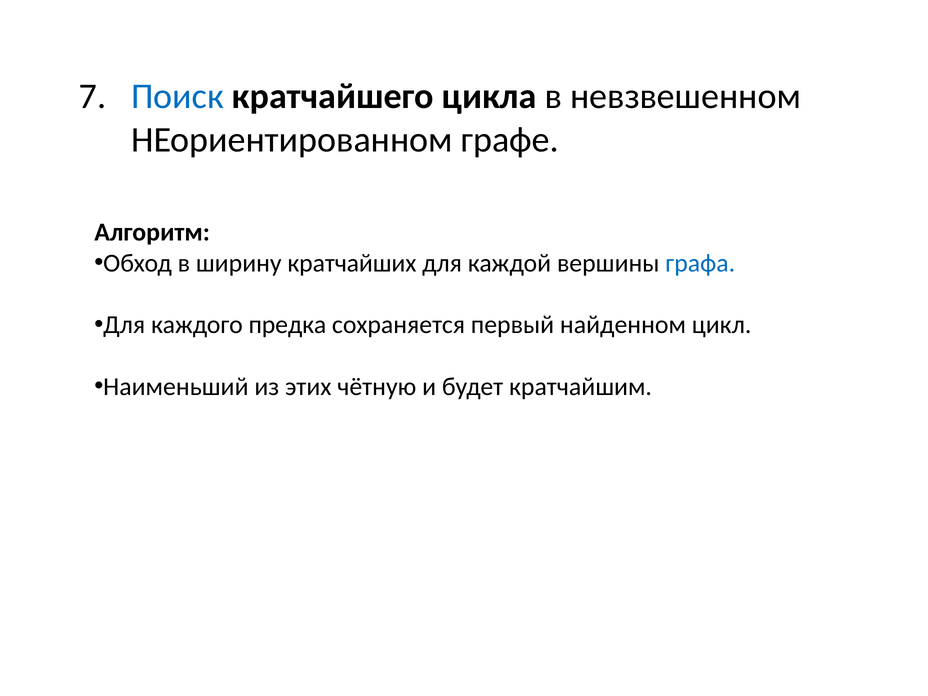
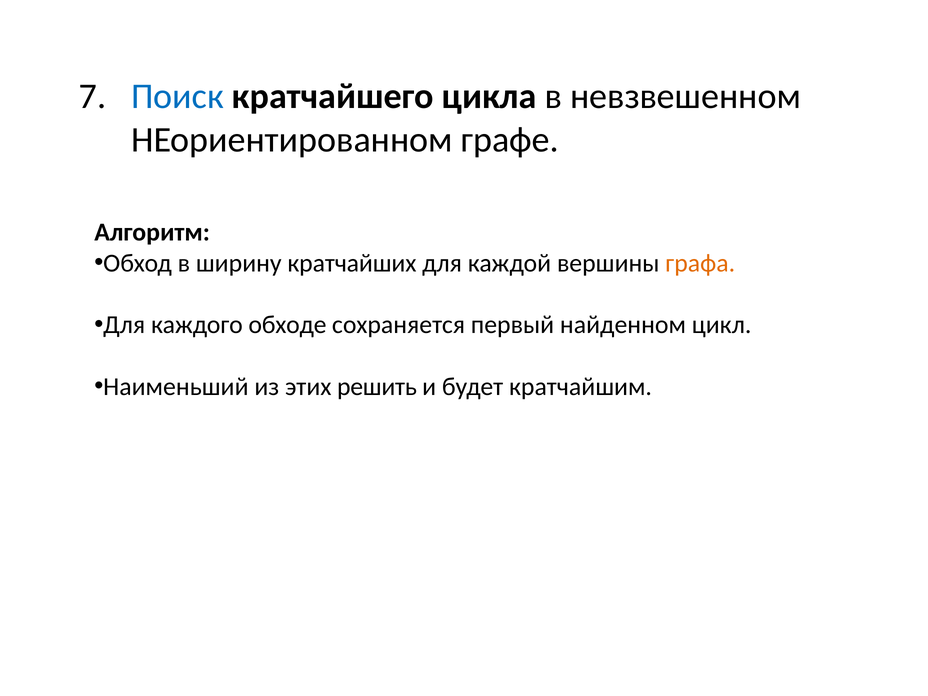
графа colour: blue -> orange (700, 263)
предка: предка -> обходе (287, 325)
чётную: чётную -> решить (377, 387)
